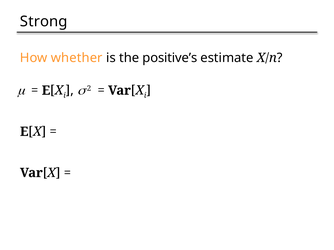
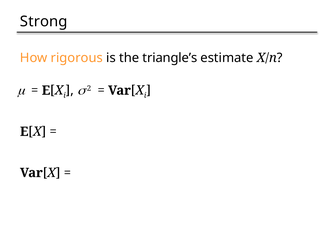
whether: whether -> rigorous (77, 58)
positive’s: positive’s -> triangle’s (170, 58)
